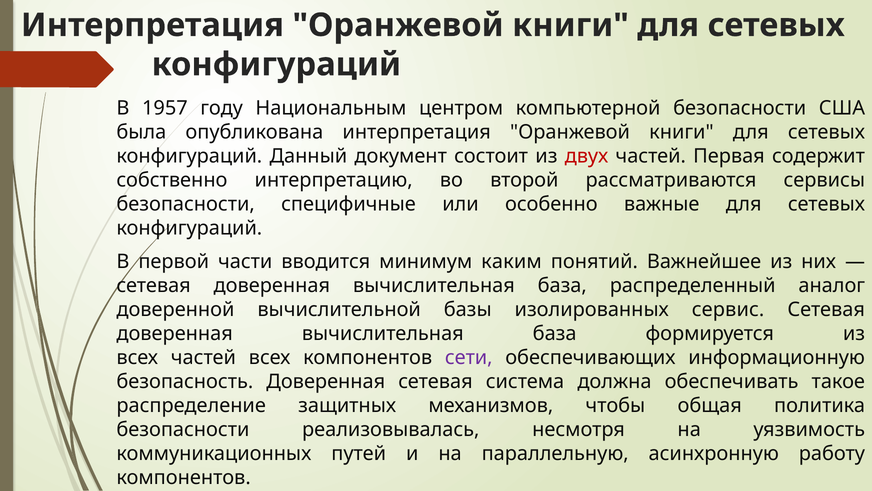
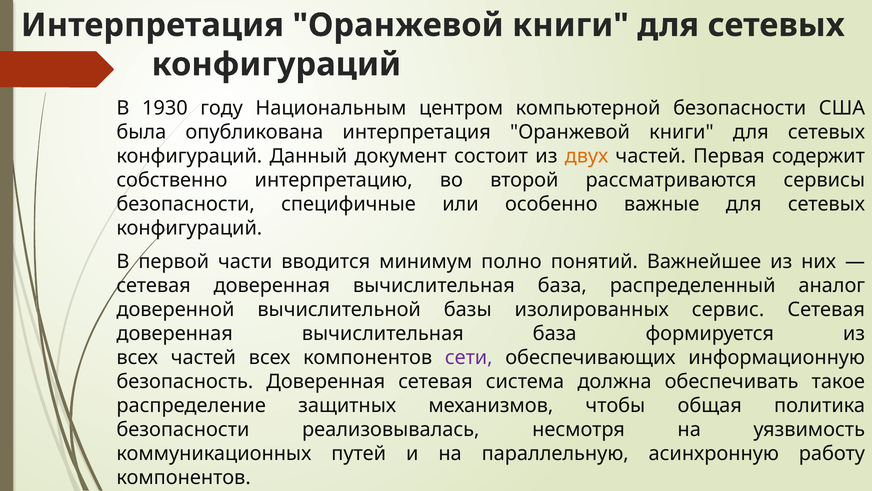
1957: 1957 -> 1930 (165, 108)
двух colour: red -> orange (586, 156)
каким: каким -> полно (511, 261)
